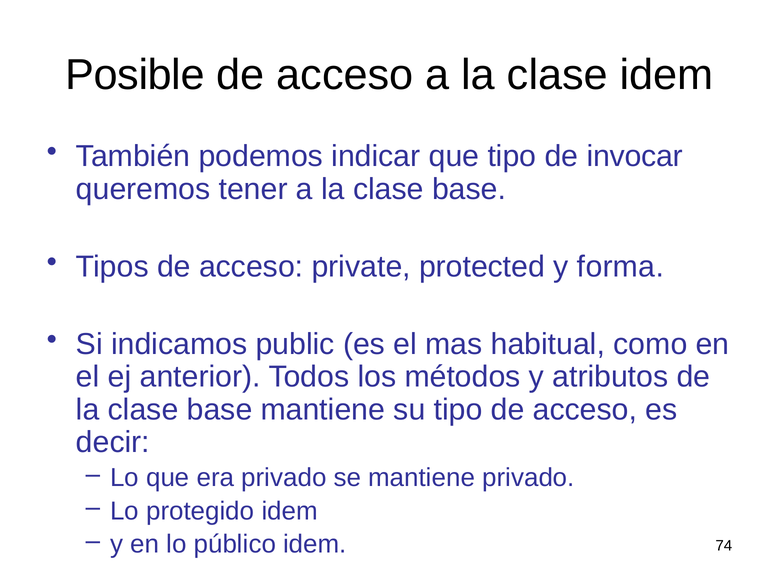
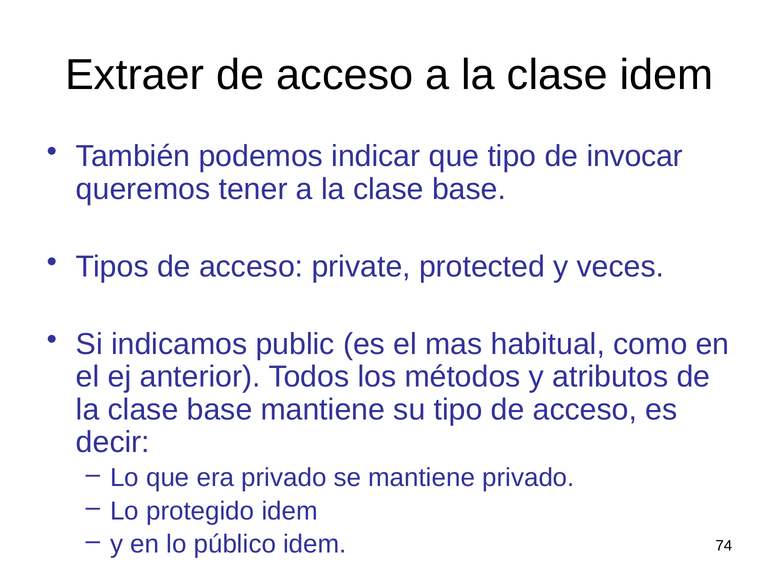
Posible: Posible -> Extraer (135, 75)
forma: forma -> veces (621, 267)
